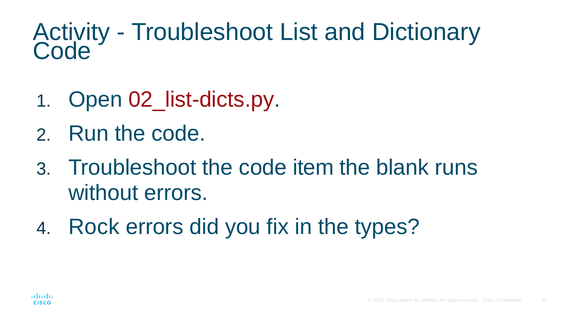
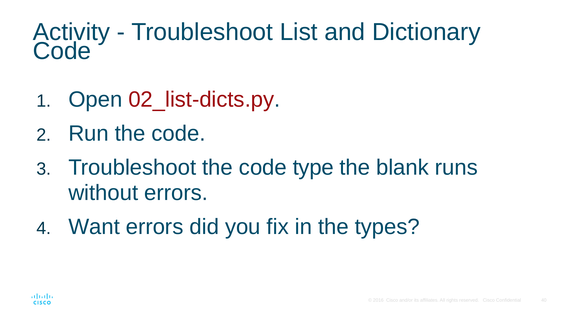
item: item -> type (313, 167)
Rock: Rock -> Want (94, 227)
